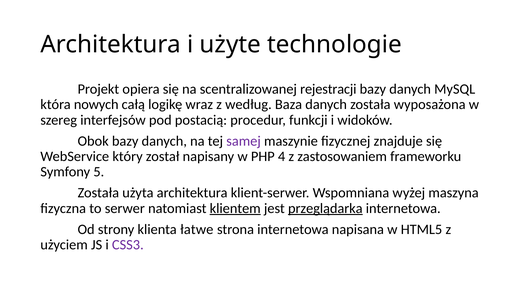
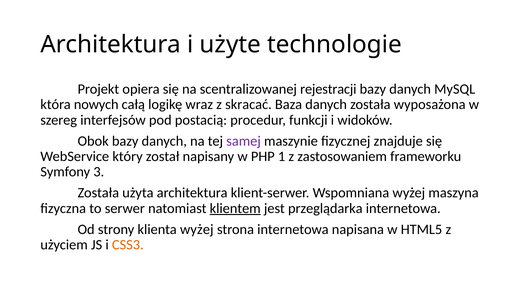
według: według -> skracać (248, 104)
4: 4 -> 1 (282, 157)
5: 5 -> 3 (99, 172)
przeglądarka underline: present -> none (325, 209)
klienta łatwe: łatwe -> wyżej (197, 230)
CSS3 colour: purple -> orange (128, 245)
